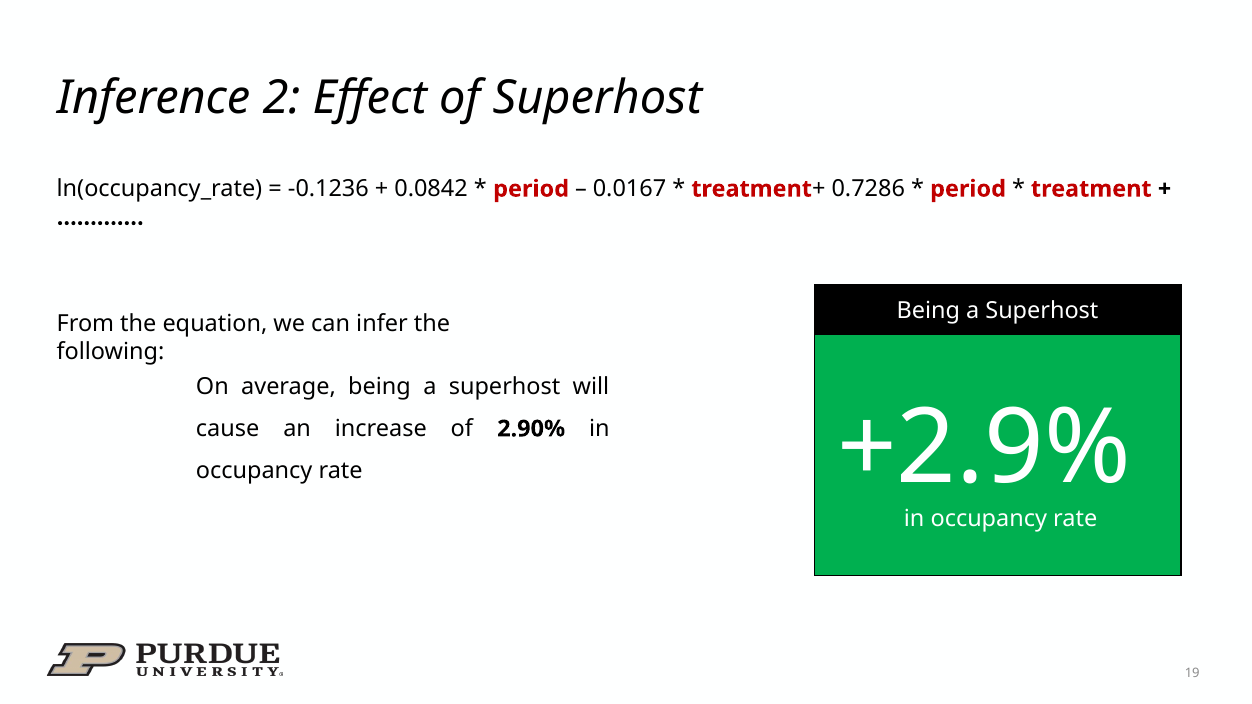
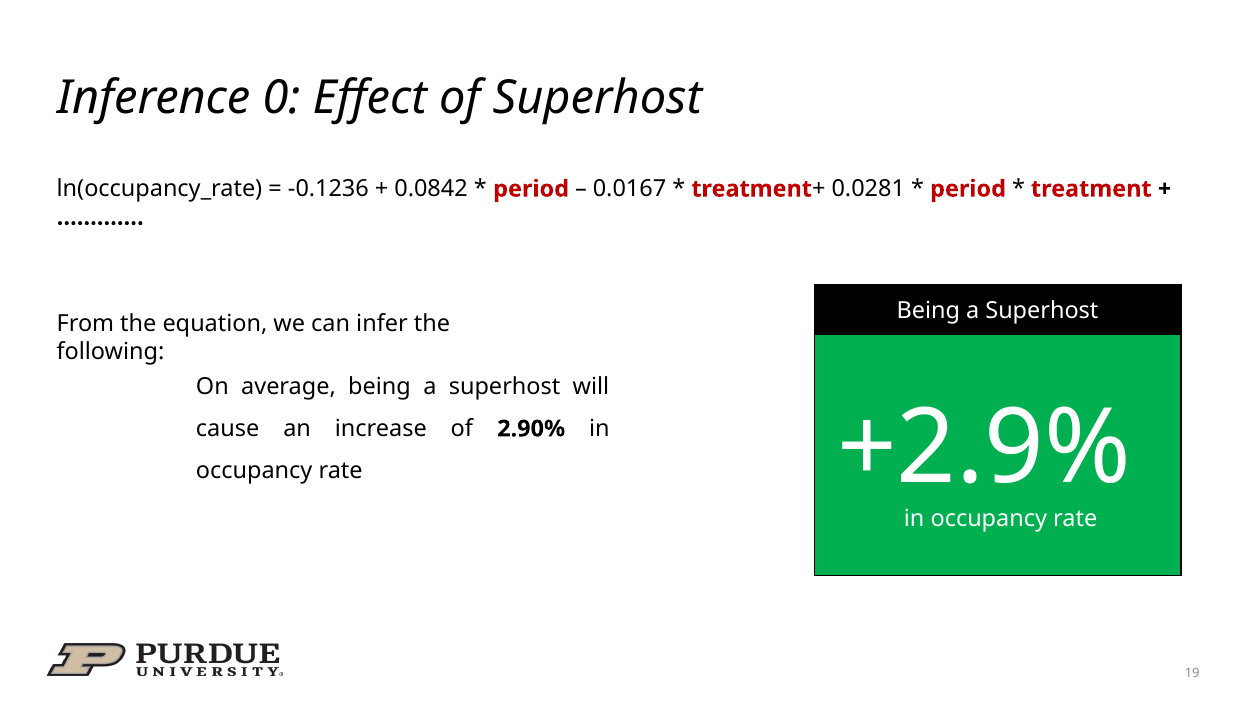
2: 2 -> 0 (282, 98)
0.7286: 0.7286 -> 0.0281 (868, 189)
